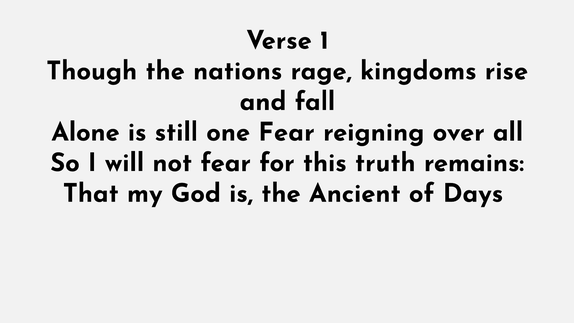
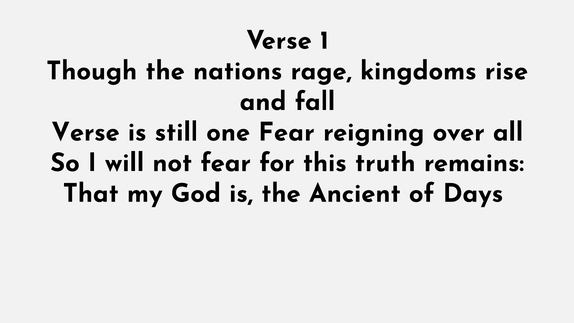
Alone: Alone -> Verse (85, 132)
